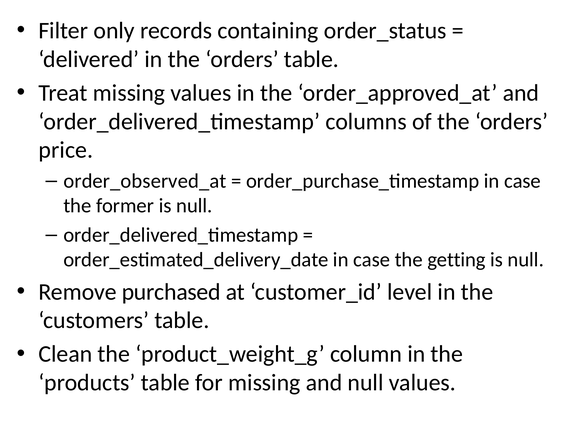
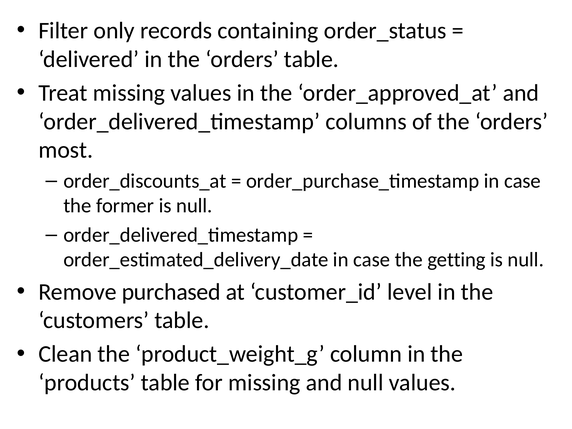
price: price -> most (66, 150)
order_observed_at: order_observed_at -> order_discounts_at (145, 181)
